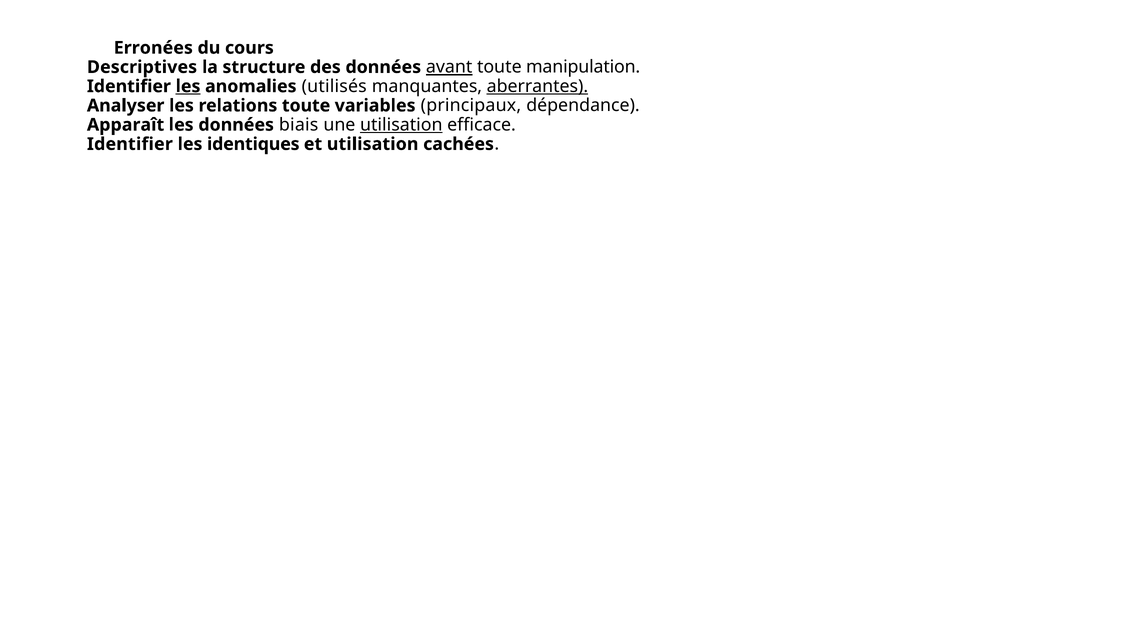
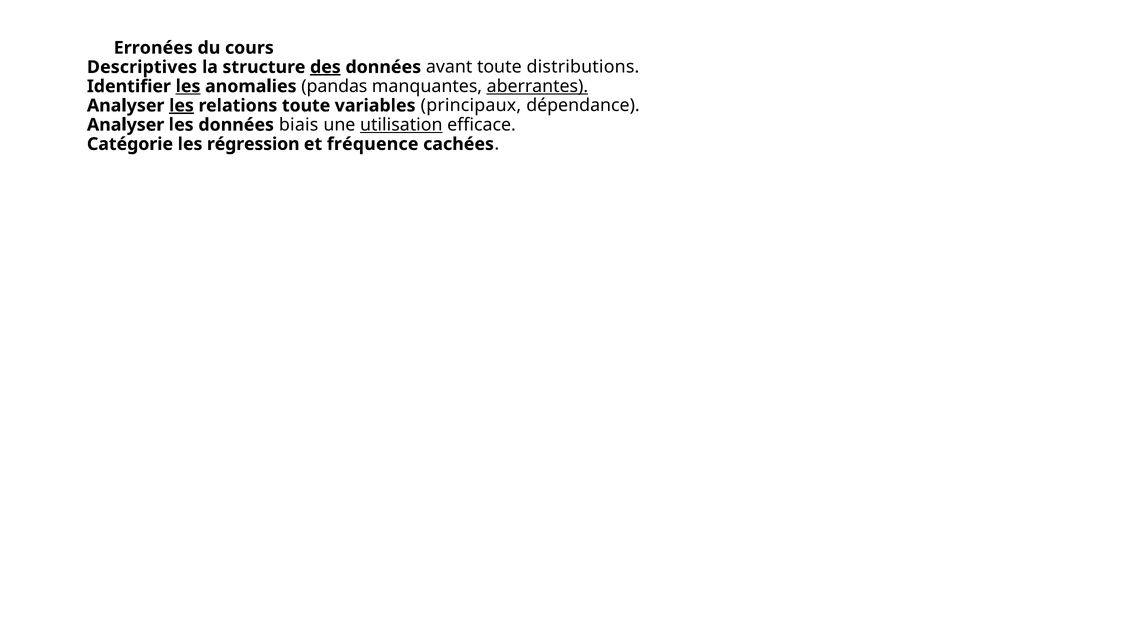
des underline: none -> present (325, 67)
avant underline: present -> none (449, 67)
manipulation: manipulation -> distributions (583, 67)
utilisés: utilisés -> pandas (334, 86)
les underline: none -> present (181, 106)
Apparaît: Apparaît -> Analyser (126, 125)
Identifier: Identifier -> Catégorie (130, 144)
identiques: identiques -> régression (253, 144)
et utilisation: utilisation -> fréquence (373, 144)
